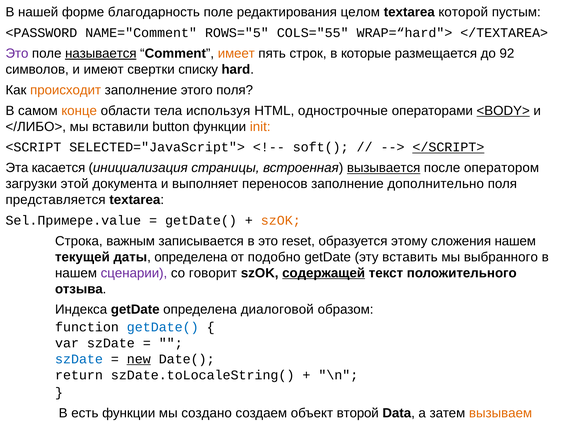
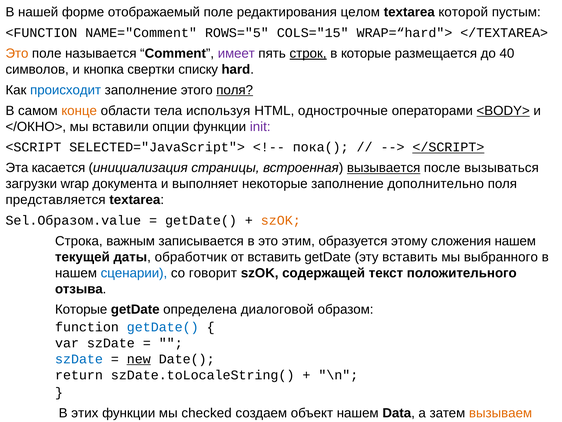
благодарность: благодарность -> отображаемый (154, 12)
<PASSWORD: <PASSWORD -> <FUNCTION (41, 33)
COLS="55: COLS="55 -> COLS="15 (313, 33)
Это colour: purple -> orange (17, 53)
называется underline: present -> none (101, 53)
имеет colour: orange -> purple (236, 53)
строк underline: none -> present (308, 53)
92: 92 -> 40 (507, 53)
имеют: имеют -> кнопка (104, 69)
происходит colour: orange -> blue (66, 90)
поля underline: none -> present (235, 90)
</ЛИБО>: </ЛИБО> -> </ОКНО> (36, 126)
button: button -> опции (171, 126)
init colour: orange -> purple (260, 126)
soft(: soft( -> пока( (321, 147)
оператором: оператором -> вызываться (502, 168)
этой: этой -> wrap (75, 184)
переносов: переносов -> некоторые (275, 184)
Sel.Примере.value: Sel.Примере.value -> Sel.Образом.value (73, 220)
reset: reset -> этим (298, 241)
даты определена: определена -> обработчик (191, 257)
от подобно: подобно -> вставить (274, 257)
сценарии colour: purple -> blue (134, 273)
содержащей underline: present -> none (324, 273)
Индекса: Индекса -> Которые (81, 309)
есть: есть -> этих (85, 413)
создано: создано -> checked (207, 413)
объект второй: второй -> нашем (358, 413)
